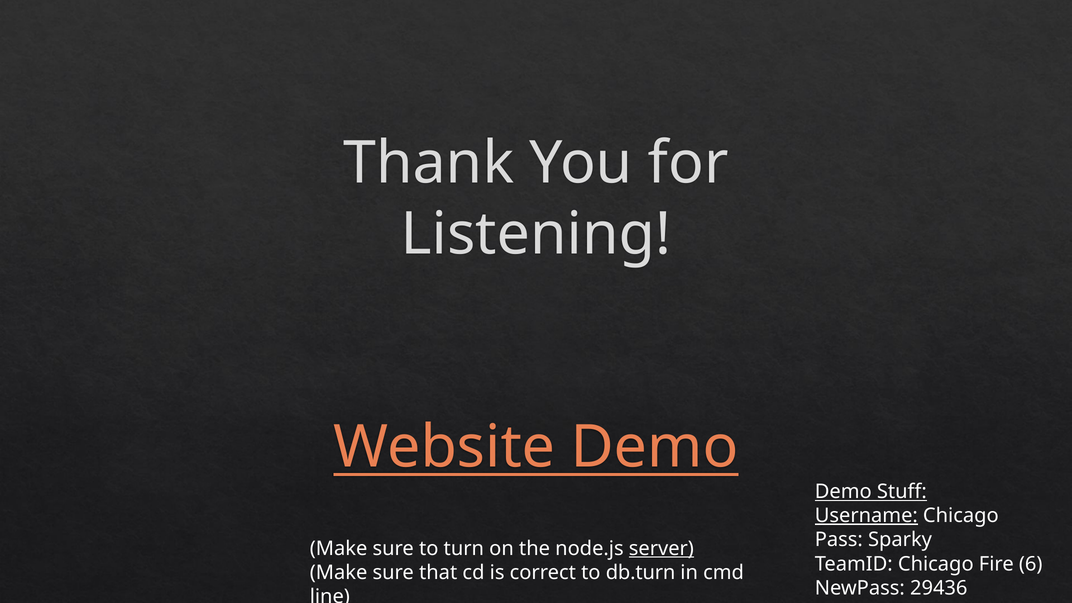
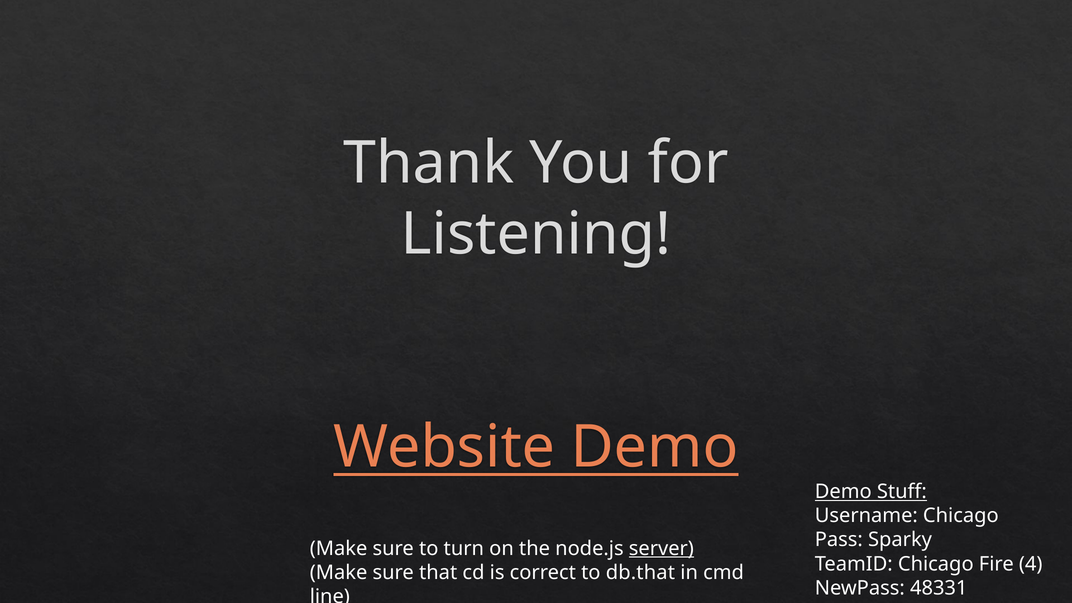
Username underline: present -> none (866, 516)
6: 6 -> 4 (1031, 564)
db.turn: db.turn -> db.that (640, 572)
29436: 29436 -> 48331 (939, 588)
